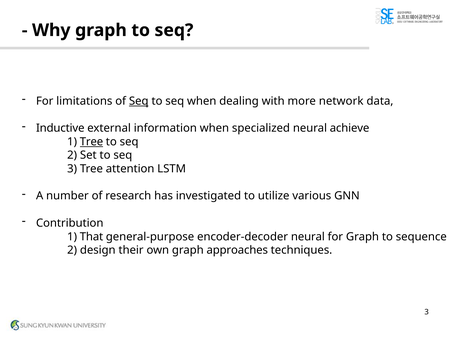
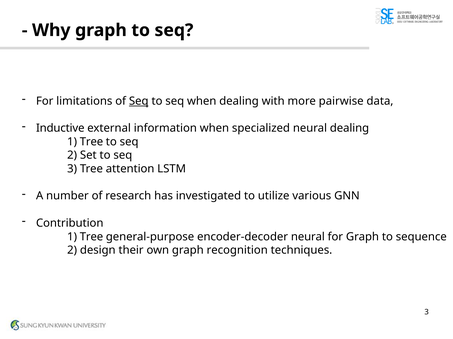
network: network -> pairwise (341, 101)
neural achieve: achieve -> dealing (350, 128)
Tree underline: present -> none (91, 142)
That: That -> Tree (91, 237)
approaches: approaches -> recognition (237, 251)
